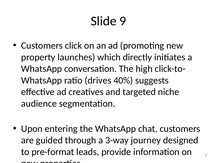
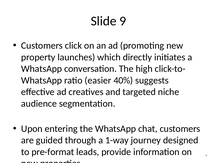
drives: drives -> easier (98, 80)
3-way: 3-way -> 1-way (117, 140)
